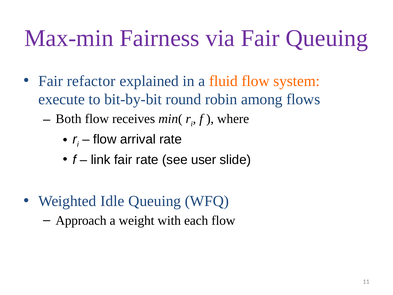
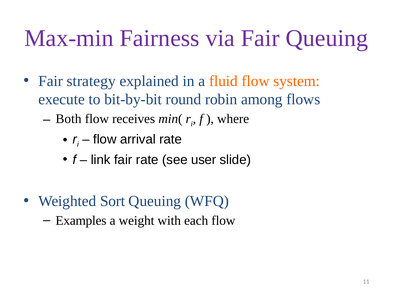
refactor: refactor -> strategy (91, 81)
Idle: Idle -> Sort (113, 201)
Approach: Approach -> Examples (81, 220)
